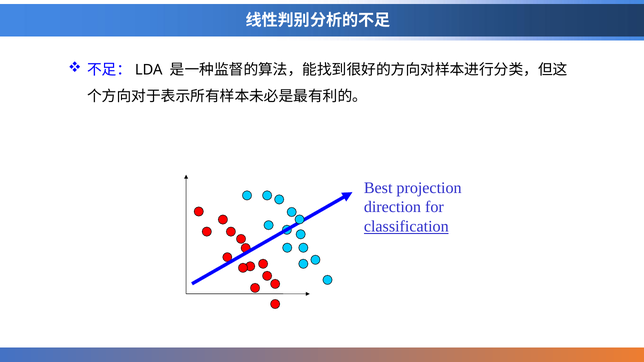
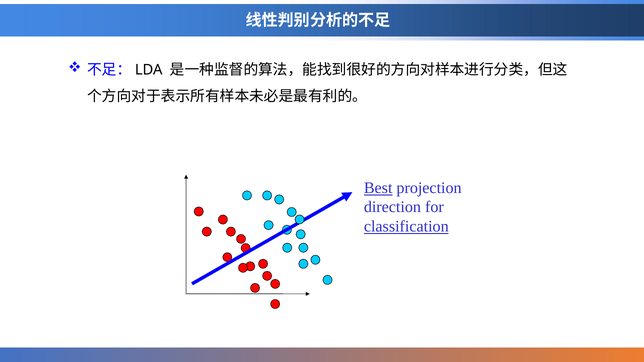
Best underline: none -> present (378, 188)
